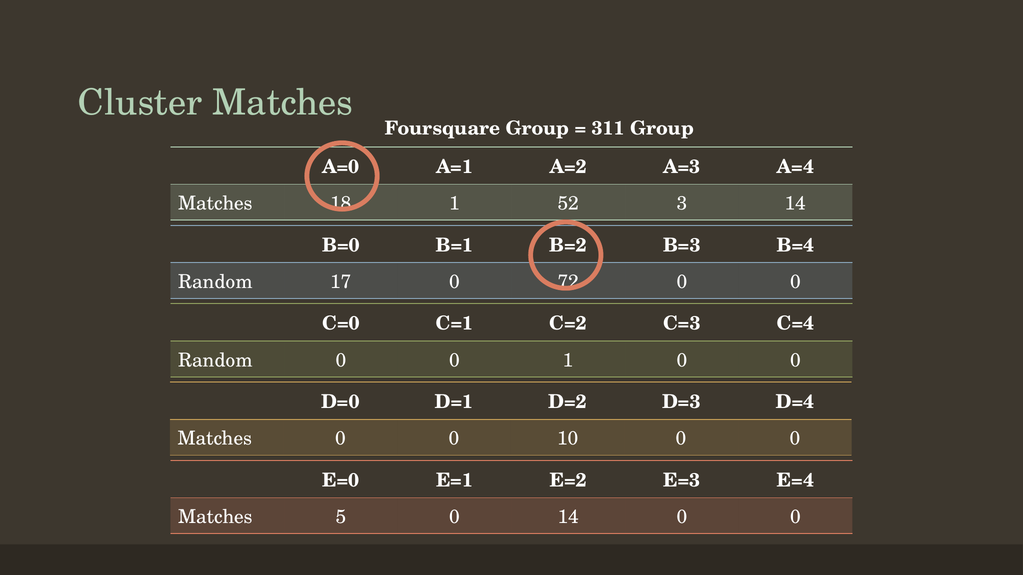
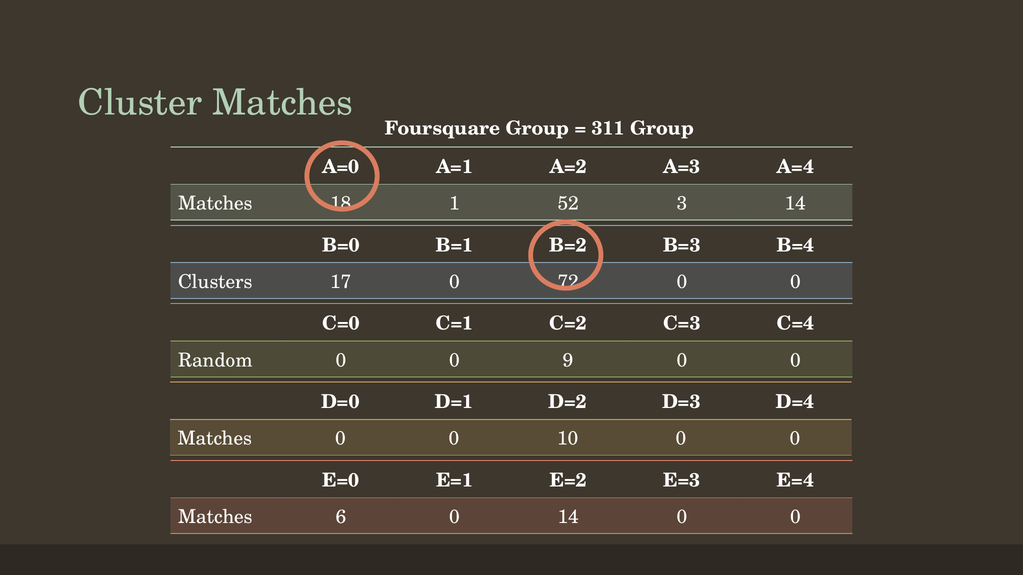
Random: Random -> Clusters (215, 282)
0 1: 1 -> 9 (568, 361)
5: 5 -> 6 (341, 517)
